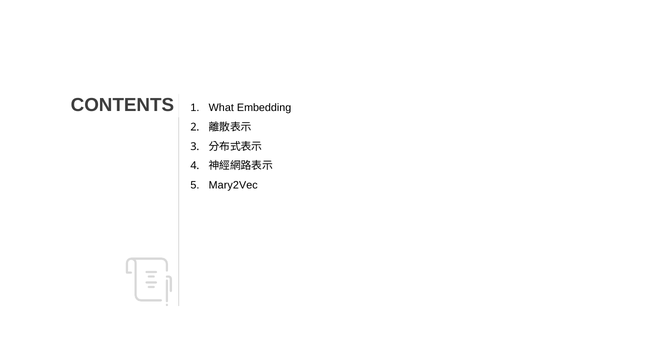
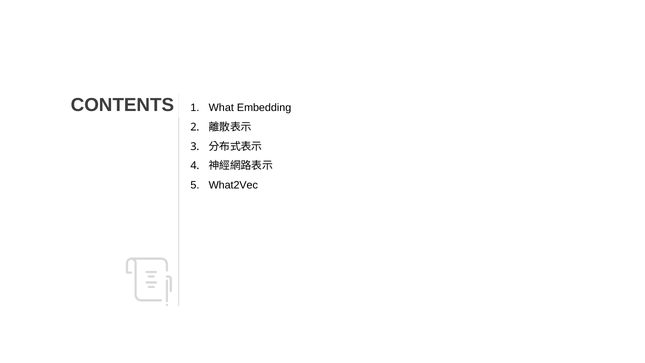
Mary2Vec: Mary2Vec -> What2Vec (233, 185)
